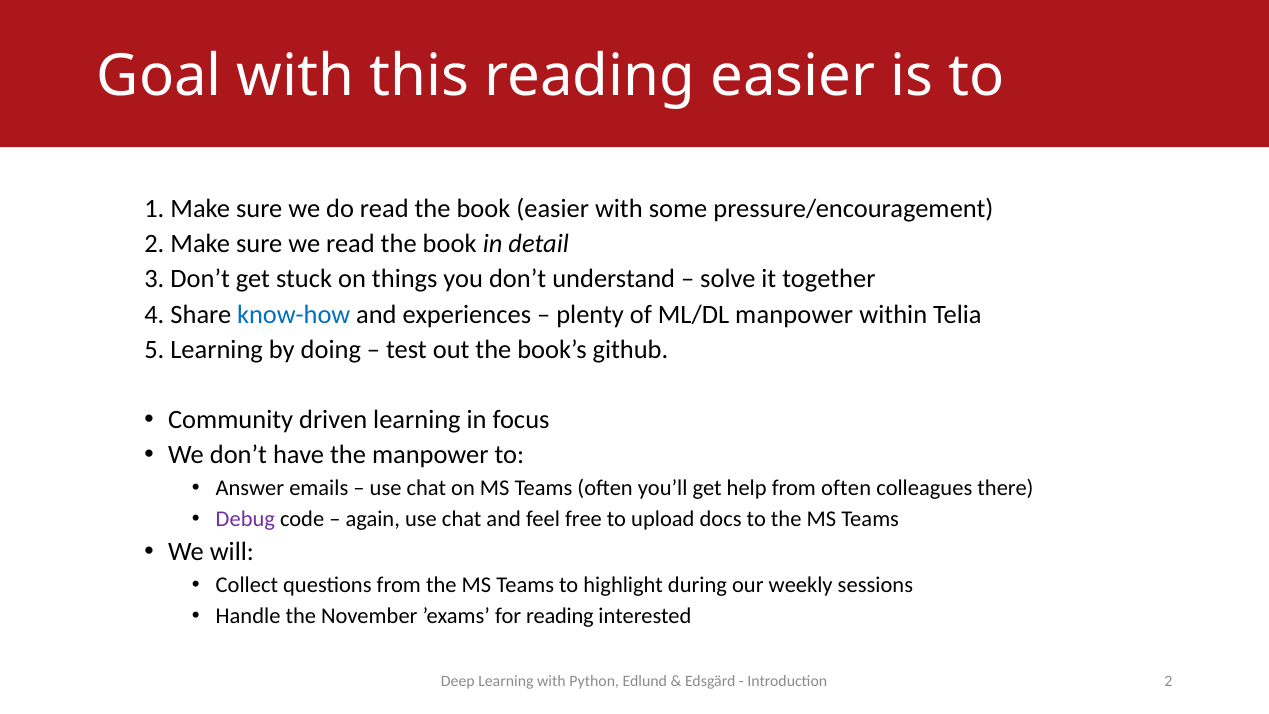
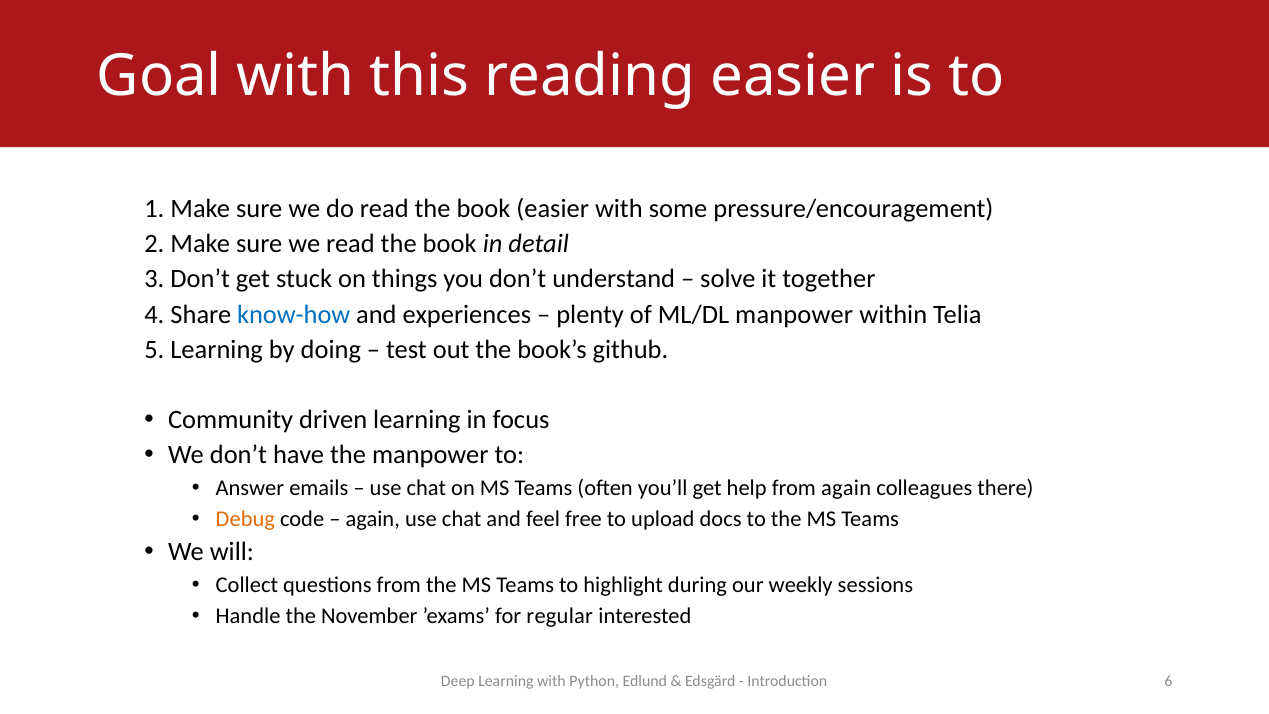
from often: often -> again (846, 488)
Debug colour: purple -> orange (245, 519)
for reading: reading -> regular (560, 616)
Introduction 2: 2 -> 6 (1168, 682)
